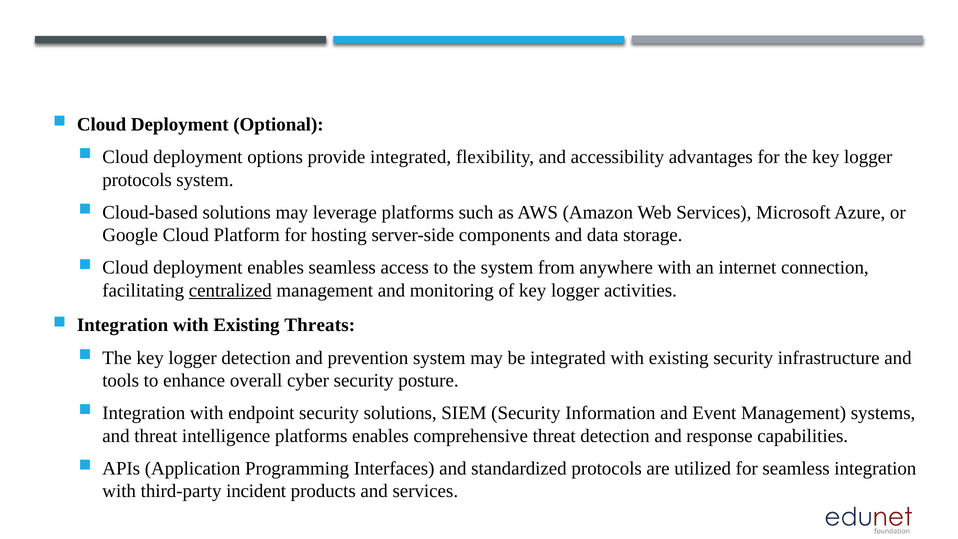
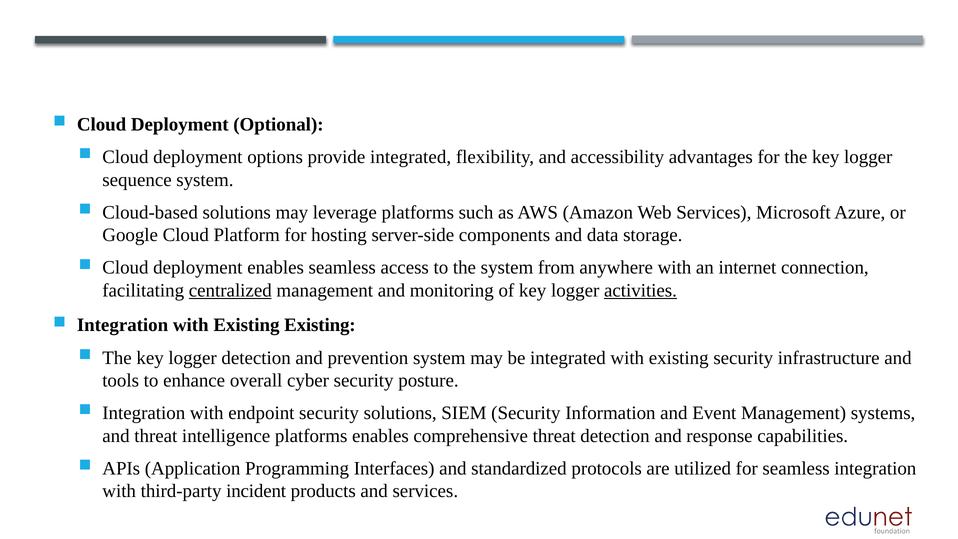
protocols: protocols -> sequence (137, 180)
activities underline: none -> present (641, 290)
Existing Threats: Threats -> Existing (320, 325)
